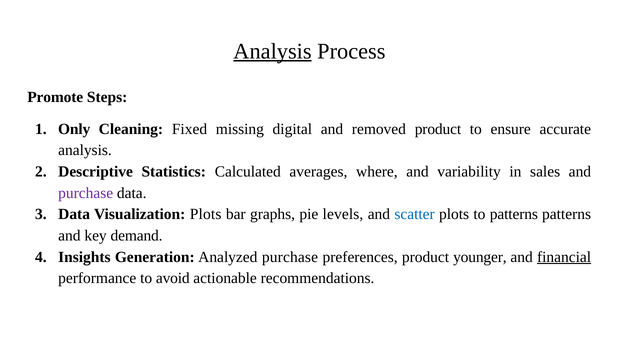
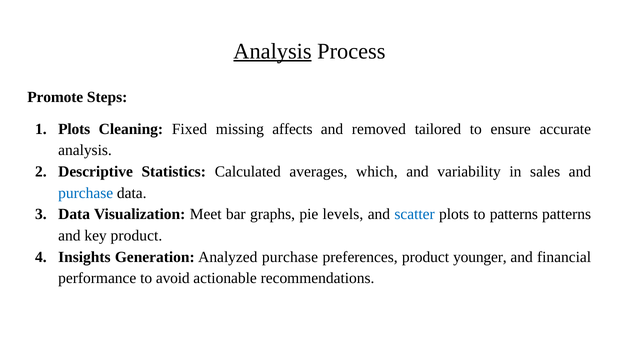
Only: Only -> Plots (74, 129)
digital: digital -> affects (292, 129)
removed product: product -> tailored (438, 129)
where: where -> which (377, 172)
purchase colour: purple -> blue (86, 193)
Visualization Plots: Plots -> Meet (206, 214)
key demand: demand -> product (136, 236)
financial underline: present -> none (564, 257)
